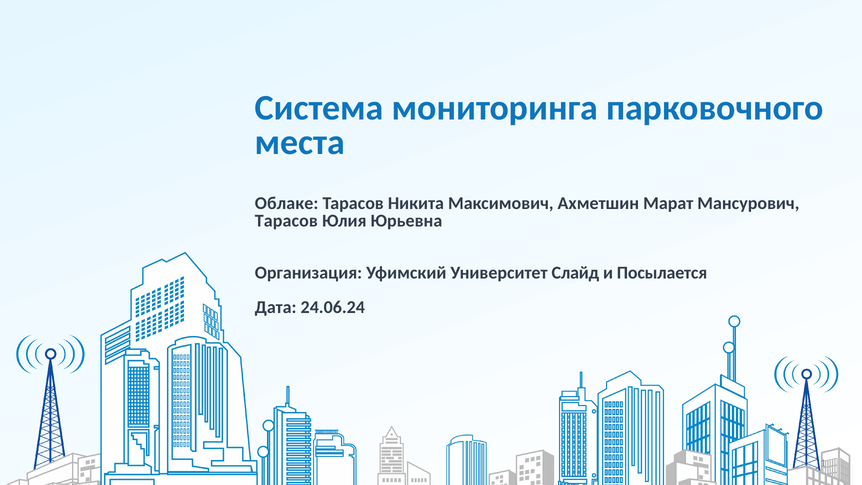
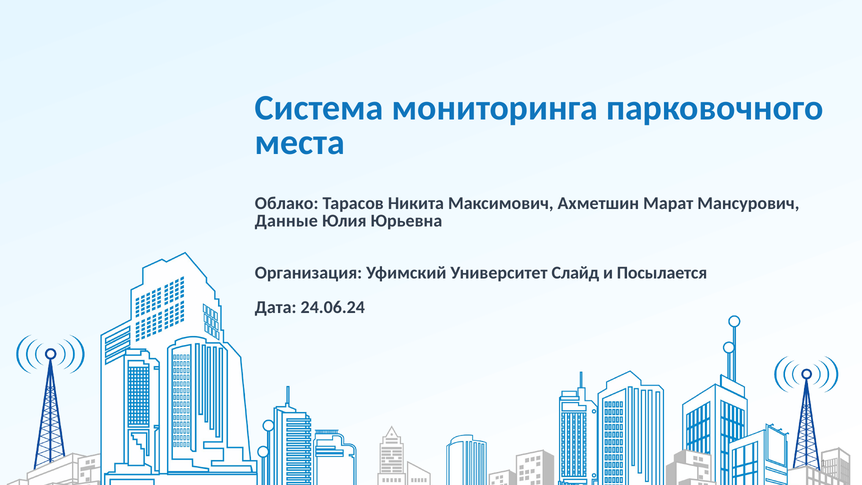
Облаке: Облаке -> Облако (287, 203)
Тарасов: Тарасов -> Данные (286, 221)
